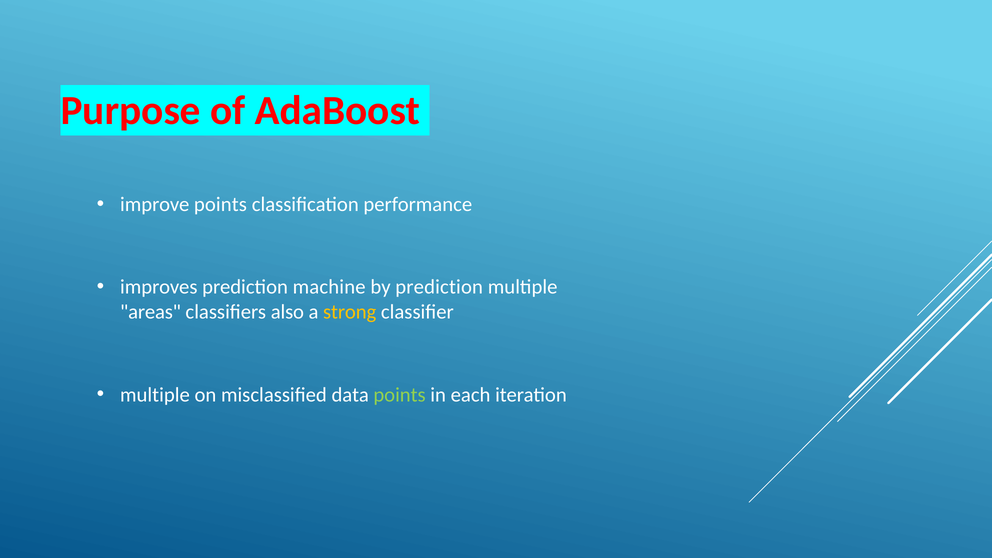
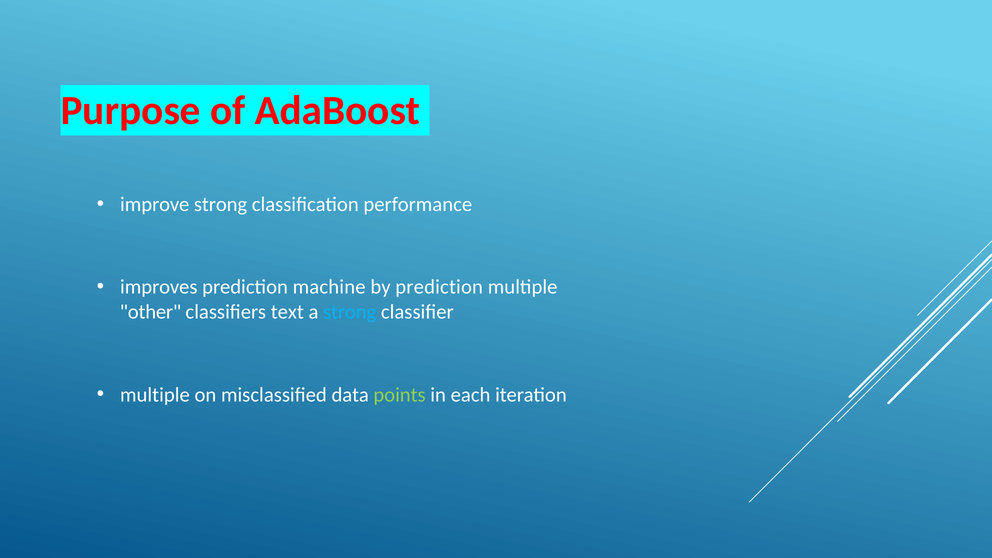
improve points: points -> strong (221, 205)
areas: areas -> other (151, 312)
also: also -> text (287, 312)
strong colour: yellow -> light blue (350, 312)
